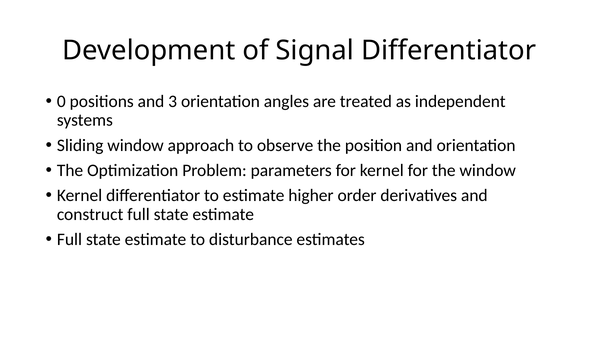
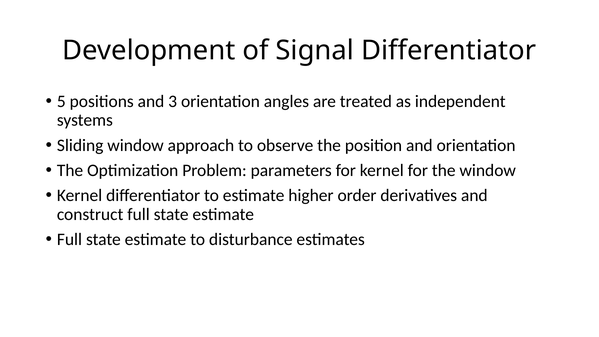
0: 0 -> 5 (61, 101)
